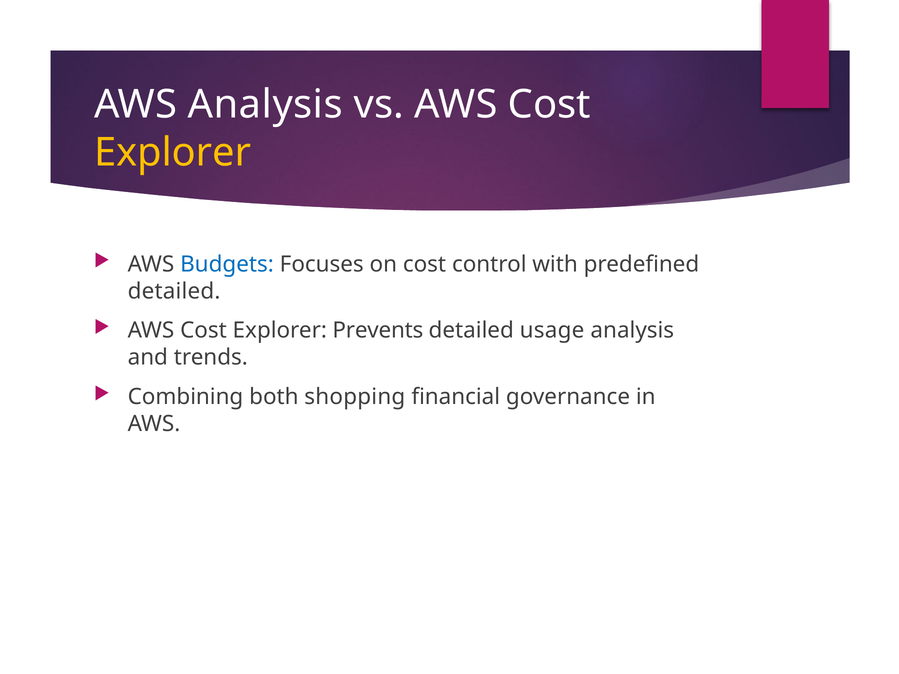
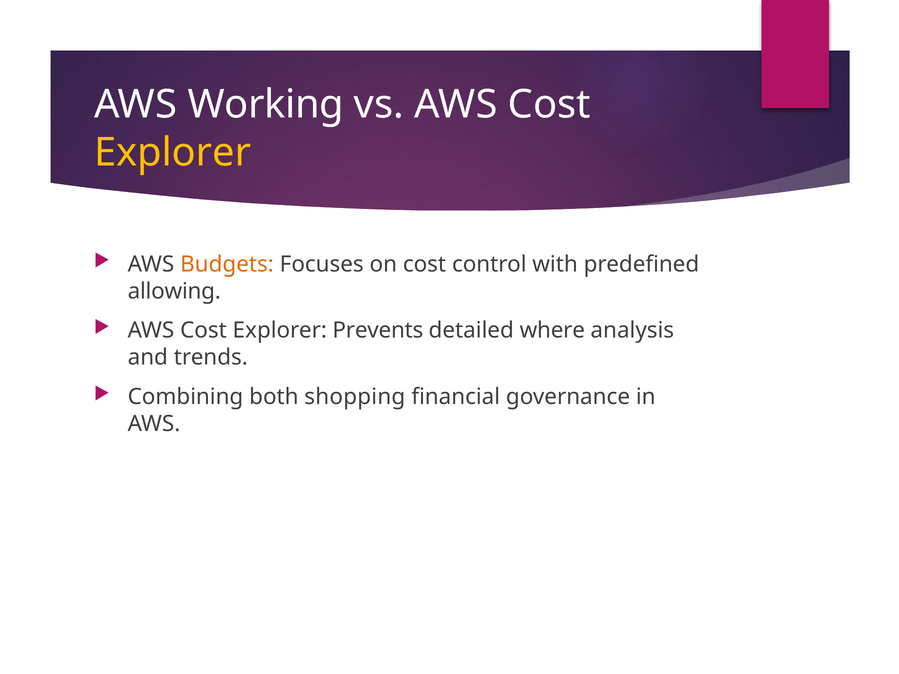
AWS Analysis: Analysis -> Working (266, 105)
Budgets colour: blue -> orange (227, 264)
detailed: detailed -> allowing (174, 291)
usage: usage -> where (552, 331)
